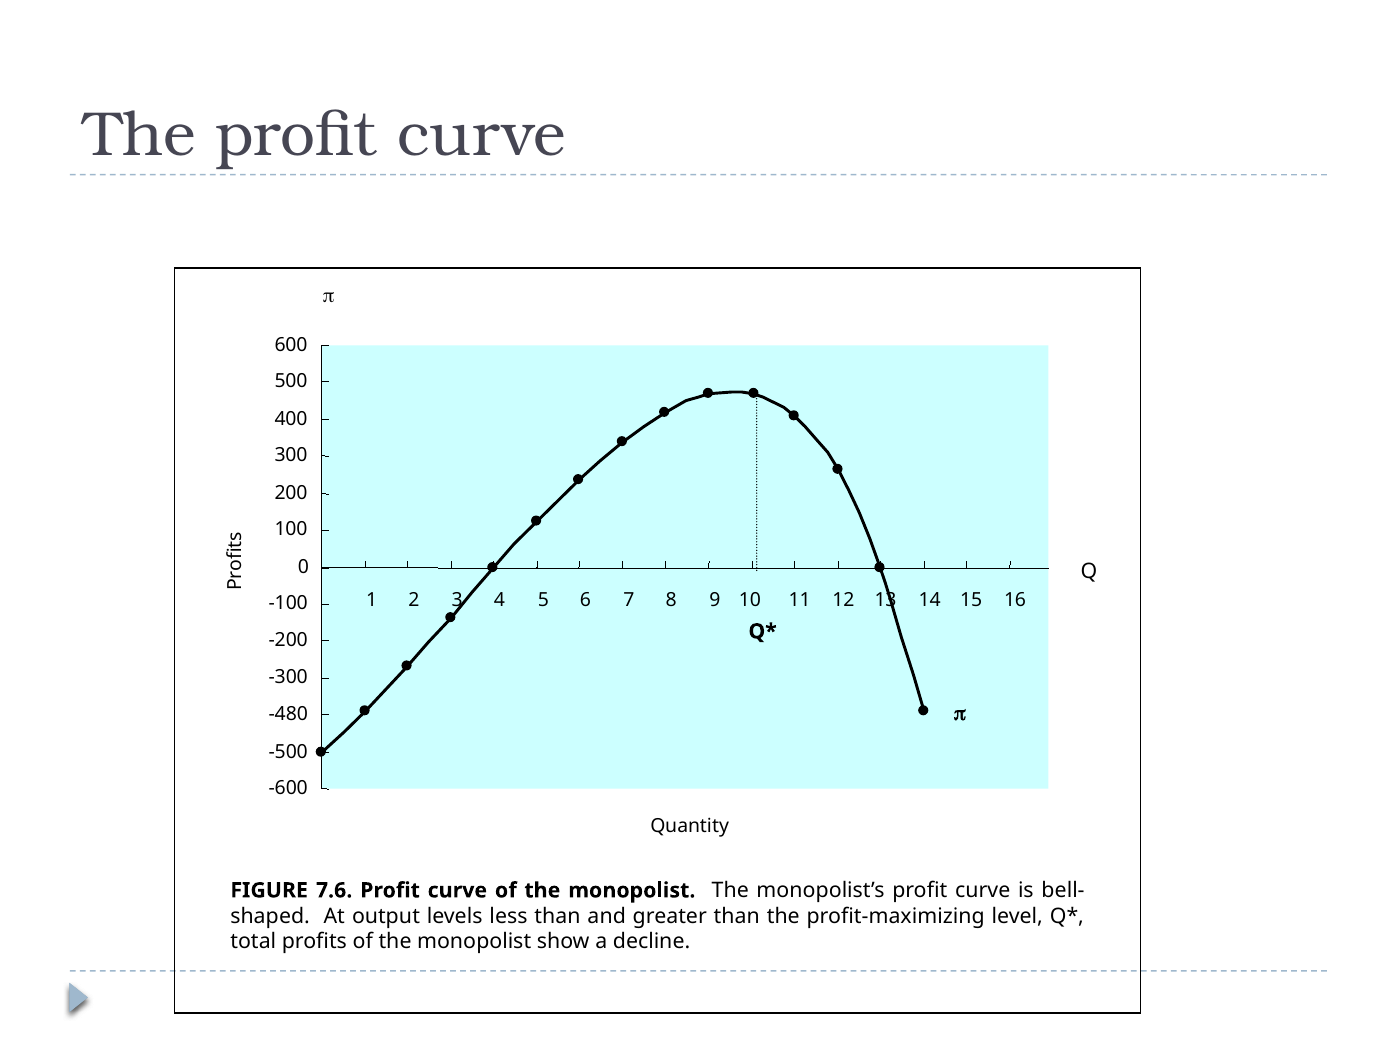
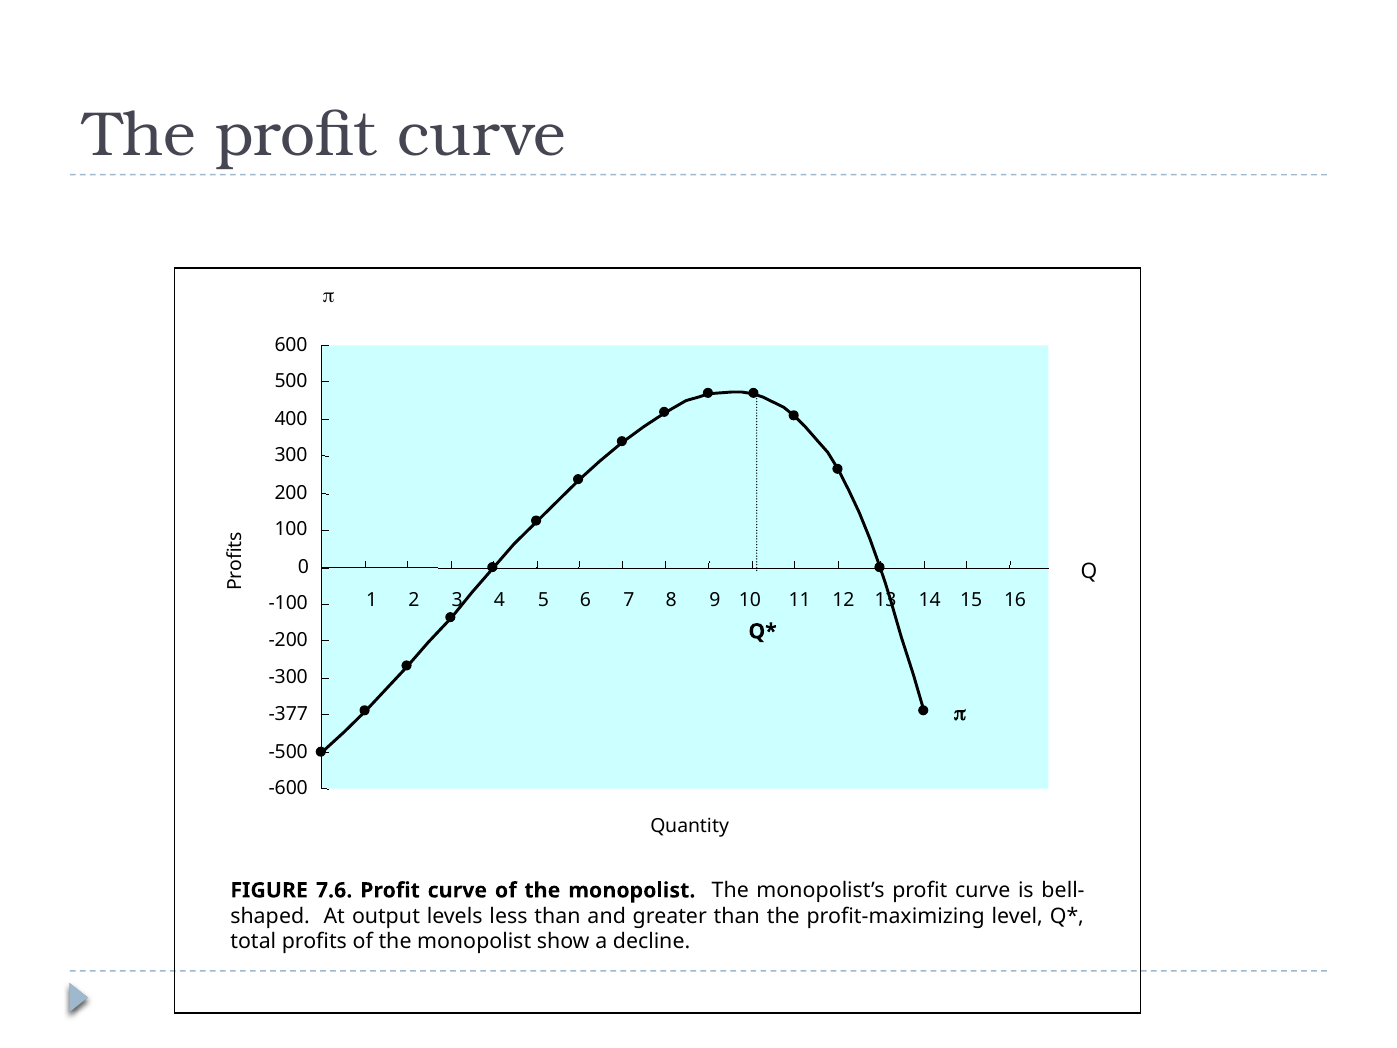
-480: -480 -> -377 (288, 714)
